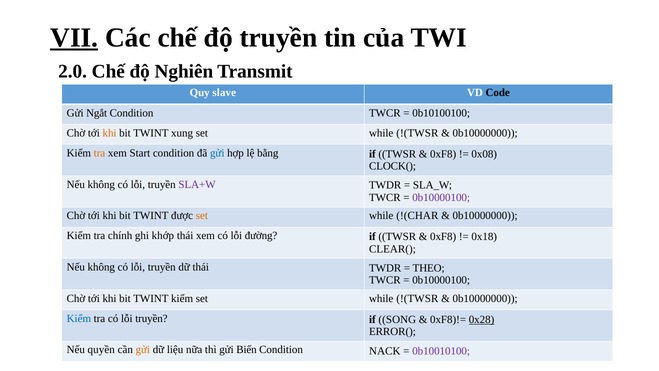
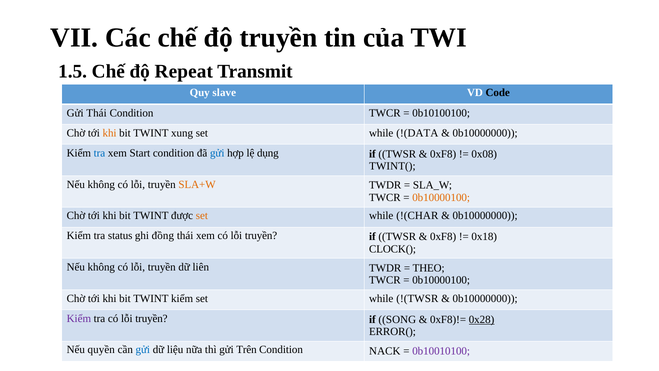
VII underline: present -> none (74, 38)
2.0: 2.0 -> 1.5 (73, 71)
Nghiên: Nghiên -> Repeat (184, 71)
Gửi Ngắt: Ngắt -> Thái (97, 113)
!(TWSR: !(TWSR -> !(DATA (417, 133)
tra colour: orange -> blue (99, 153)
bằng: bằng -> dụng (268, 153)
CLOCK(: CLOCK( -> TWINT( (392, 166)
SLA+W colour: purple -> orange (197, 184)
0b10000100 colour: purple -> orange (441, 197)
chính: chính -> status (120, 236)
khớp: khớp -> đồng (163, 236)
xem có lỗi đường: đường -> truyền (261, 236)
CLEAR(: CLEAR( -> CLOCK( (393, 249)
dữ thái: thái -> liên (201, 267)
Kiểm colour: blue -> purple (79, 318)
gửi colour: orange -> blue (143, 350)
Biến: Biến -> Trên (247, 350)
